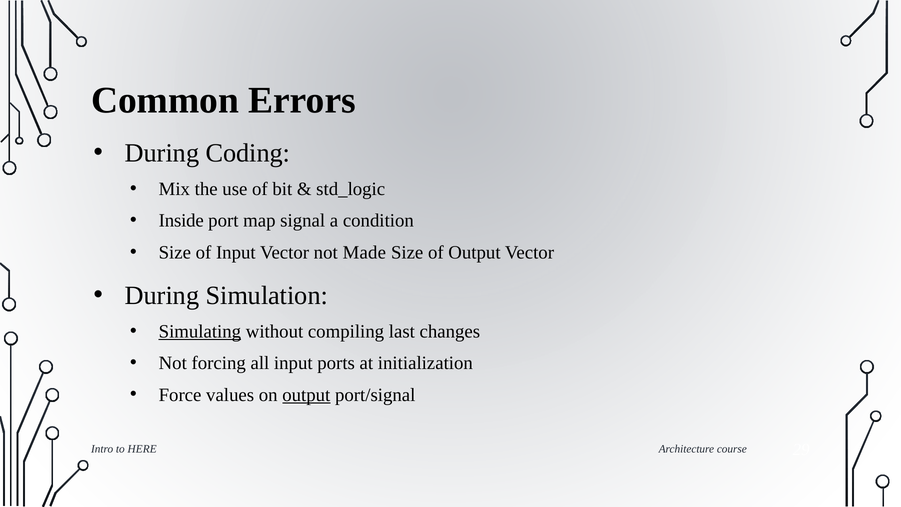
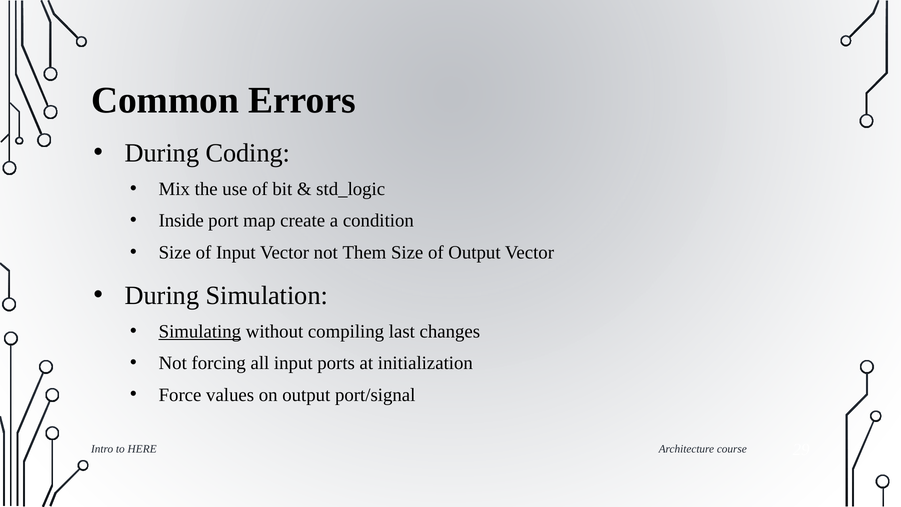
signal: signal -> create (303, 221)
Made: Made -> Them (364, 252)
output underline: present -> none (306, 395)
